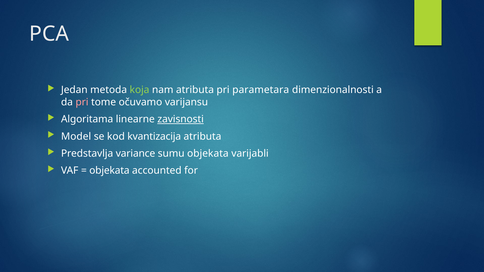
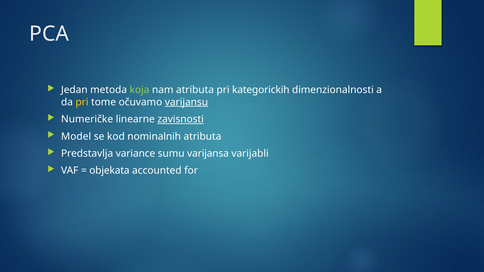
parametara: parametara -> kategorickih (261, 90)
pri colour: pink -> yellow (82, 102)
varijansu underline: none -> present (186, 102)
Algoritama: Algoritama -> Numeričke (87, 119)
kvantizacija: kvantizacija -> nominalnih (154, 136)
sumu objekata: objekata -> varijansa (208, 154)
